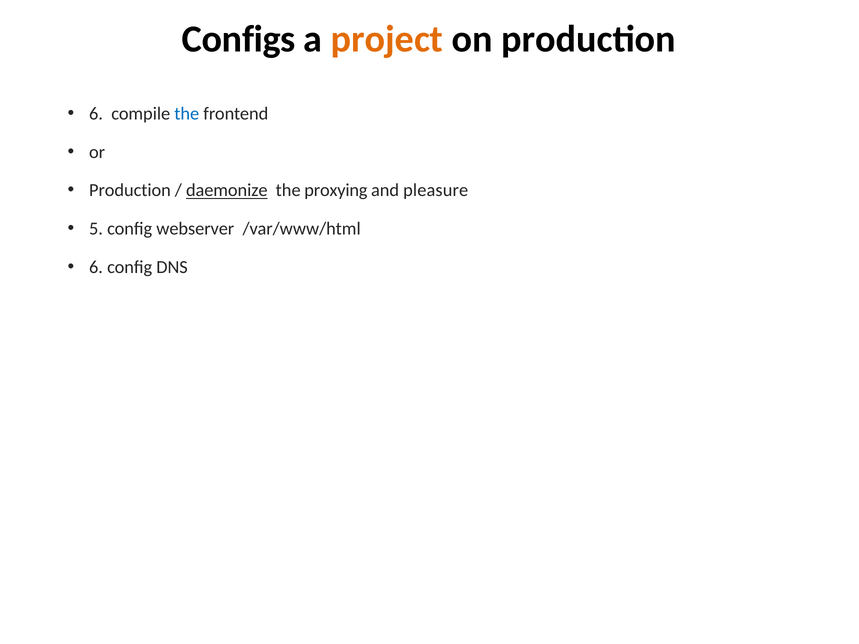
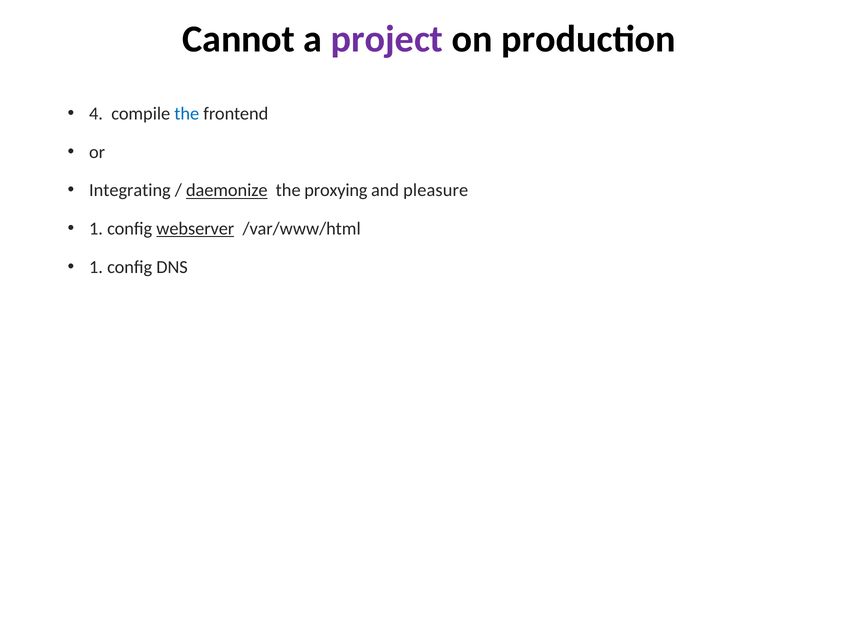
Configs: Configs -> Cannot (239, 39)
project colour: orange -> purple (387, 39)
6: 6 -> 4 (96, 114)
Production: Production -> Integrating (130, 190)
5: 5 -> 1 (96, 229)
webserver underline: none -> present (195, 229)
6: 6 -> 1 (96, 267)
